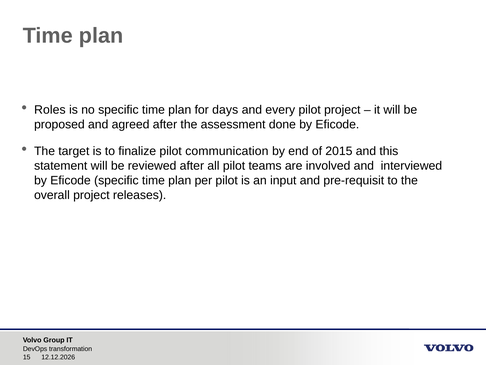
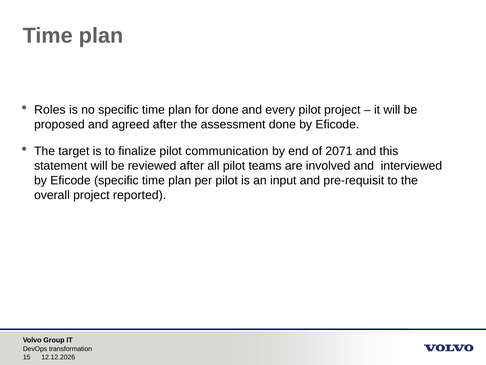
for days: days -> done (225, 110)
2015: 2015 -> 2071 (339, 151)
releases: releases -> reported (140, 195)
